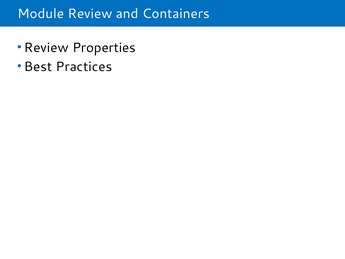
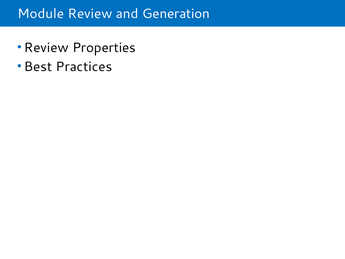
Containers: Containers -> Generation (176, 14)
